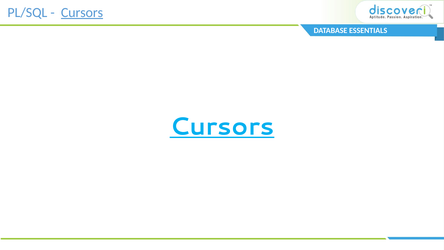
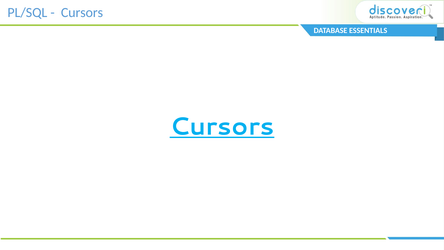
Cursors underline: present -> none (82, 12)
